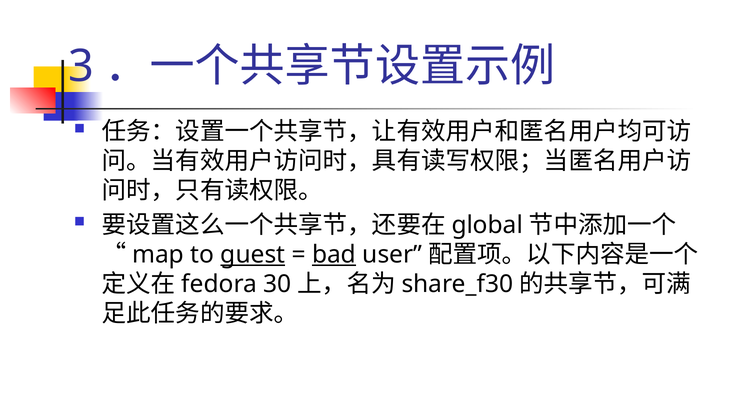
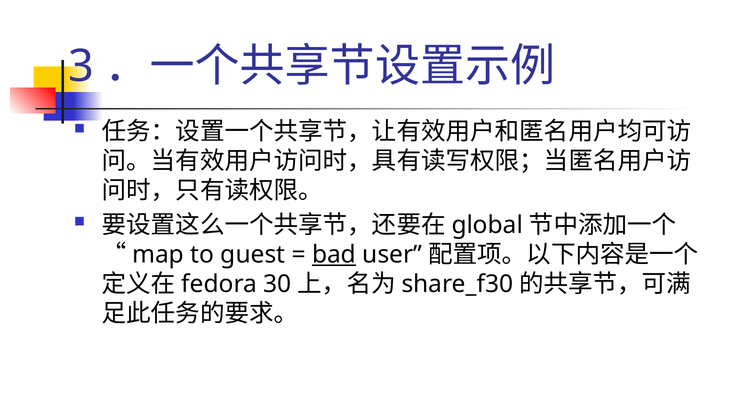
guest underline: present -> none (253, 254)
